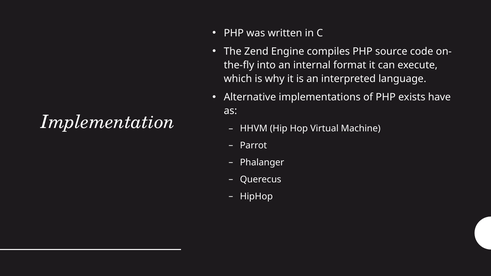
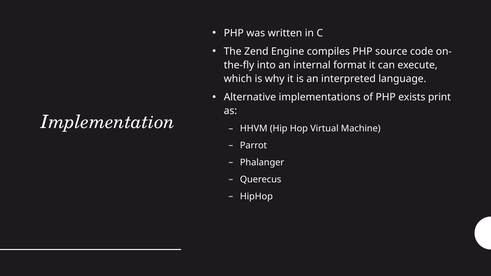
have: have -> print (439, 97)
